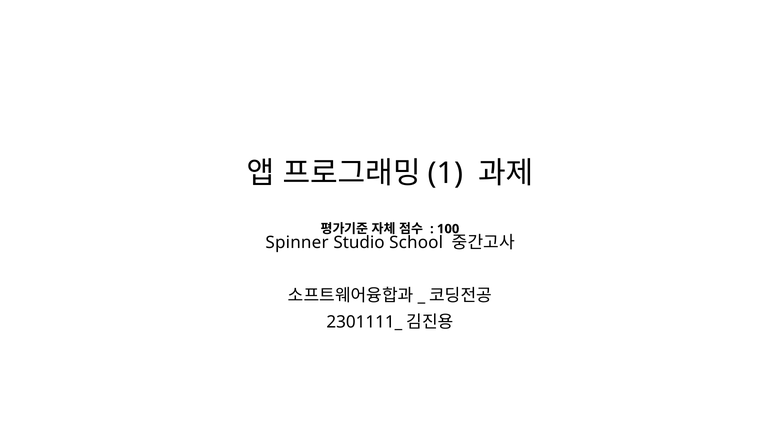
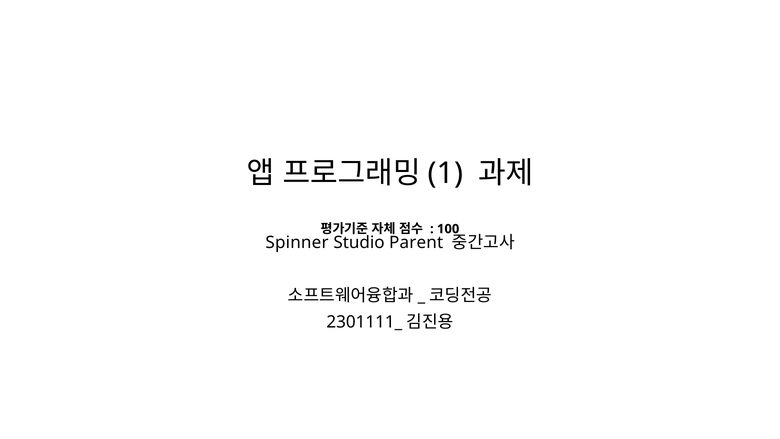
School: School -> Parent (416, 242)
